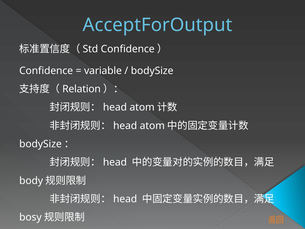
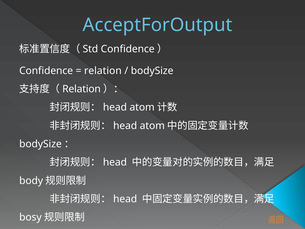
variable: variable -> relation (103, 71)
